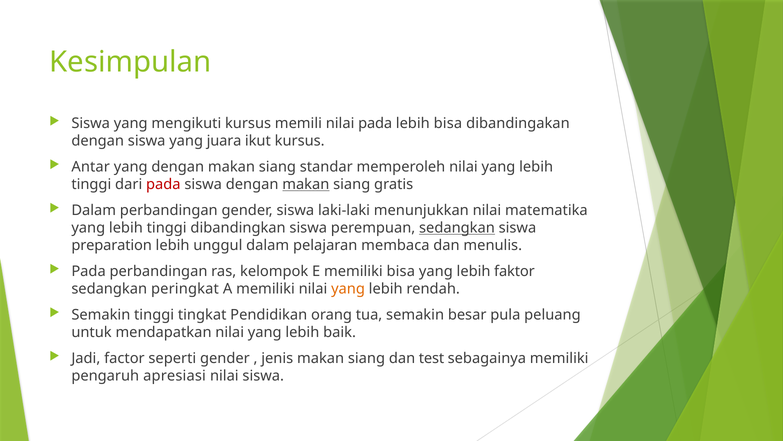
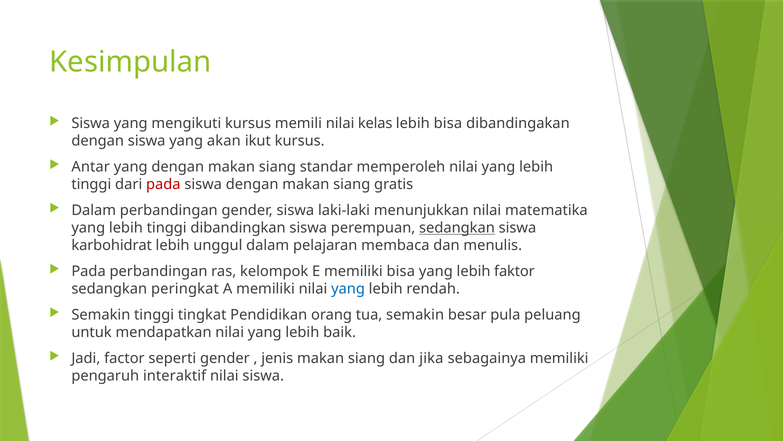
nilai pada: pada -> kelas (375, 123)
juara: juara -> akan (224, 141)
makan underline: present -> none (306, 184)
preparation: preparation -> karbohidrat (112, 245)
yang colour: orange -> blue (348, 289)
test: test -> jika (431, 358)
apresiasi: apresiasi -> interaktif (175, 375)
